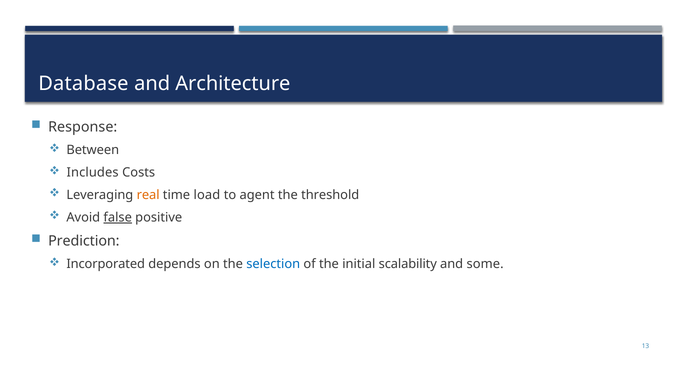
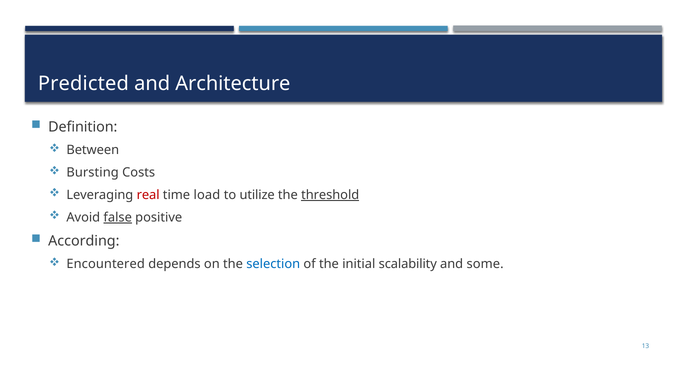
Database: Database -> Predicted (83, 83)
Response: Response -> Definition (83, 127)
Includes: Includes -> Bursting (93, 172)
real colour: orange -> red (148, 195)
agent: agent -> utilize (257, 195)
threshold underline: none -> present (330, 195)
Prediction: Prediction -> According (84, 241)
Incorporated: Incorporated -> Encountered (106, 264)
